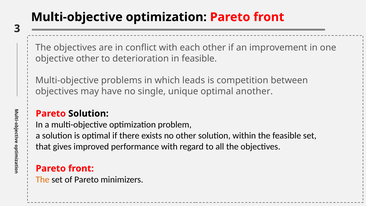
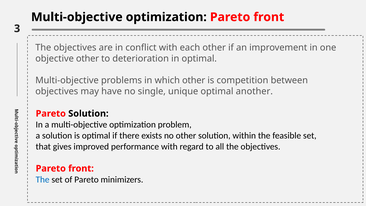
in feasible: feasible -> optimal (199, 58)
which leads: leads -> other (194, 80)
The colour: orange -> blue (43, 179)
